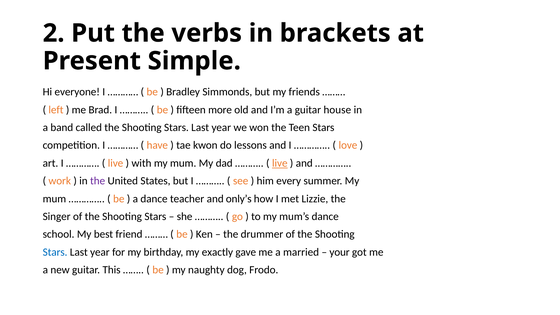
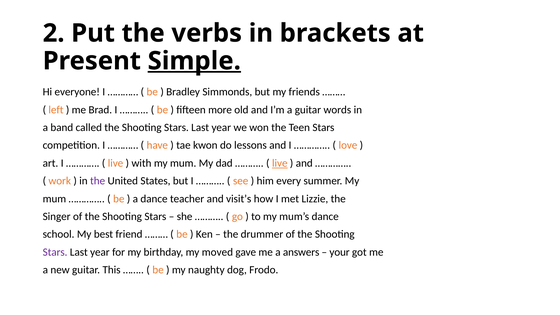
Simple underline: none -> present (194, 61)
house: house -> words (337, 110)
only’s: only’s -> visit’s (239, 199)
Stars colour: blue -> purple (55, 252)
exactly: exactly -> moved (217, 252)
married: married -> answers (301, 252)
